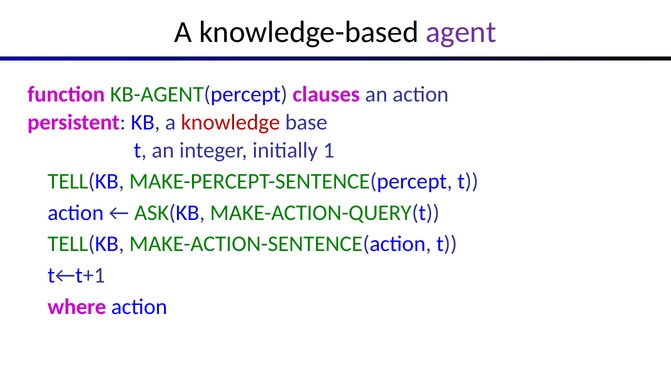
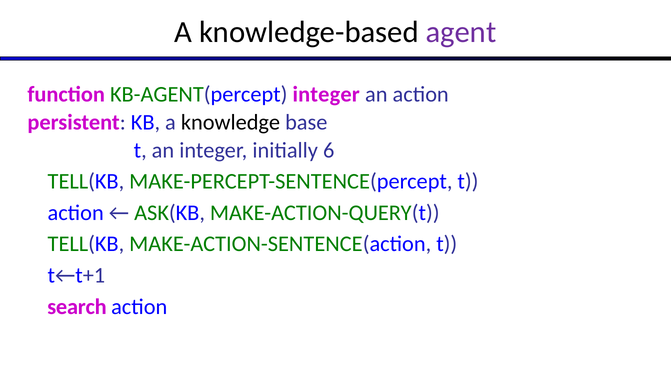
KB-AGENT(percept clauses: clauses -> integer (326, 94)
knowledge colour: red -> black (231, 122)
1: 1 -> 6 (329, 150)
where: where -> search (77, 307)
